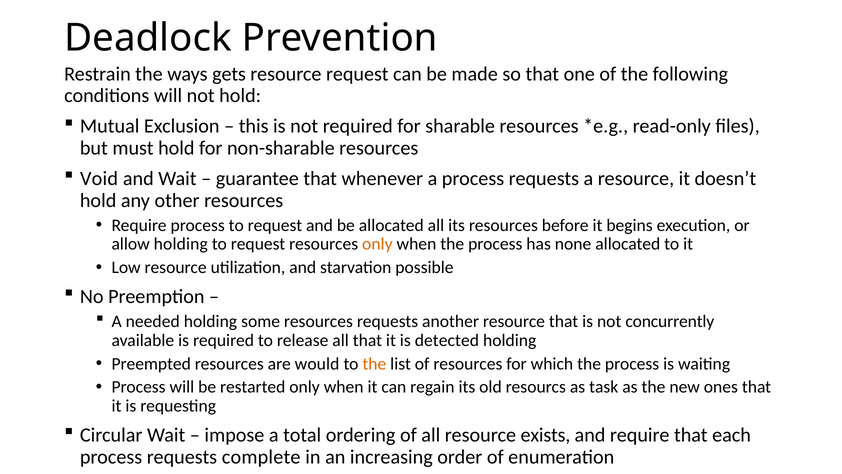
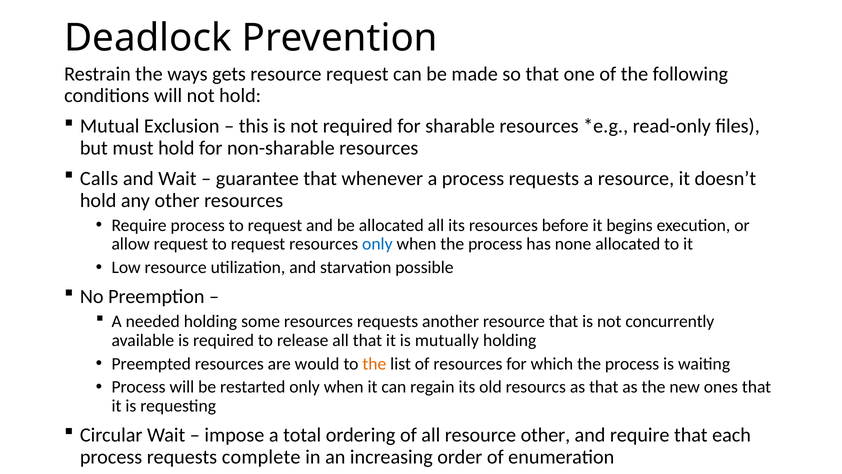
Void: Void -> Calls (99, 179)
allow holding: holding -> request (181, 244)
only colour: orange -> blue (377, 244)
detected: detected -> mutually (447, 340)
as task: task -> that (604, 387)
resource exists: exists -> other (545, 435)
